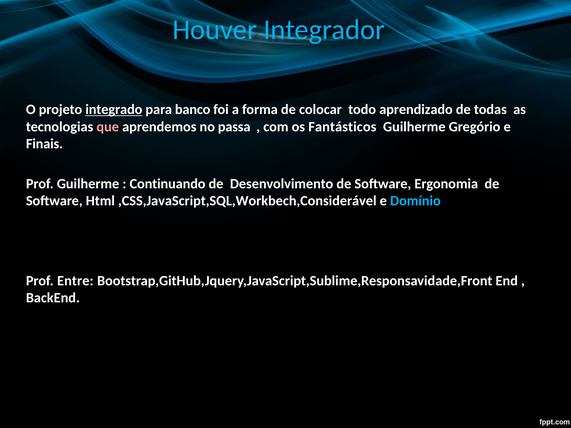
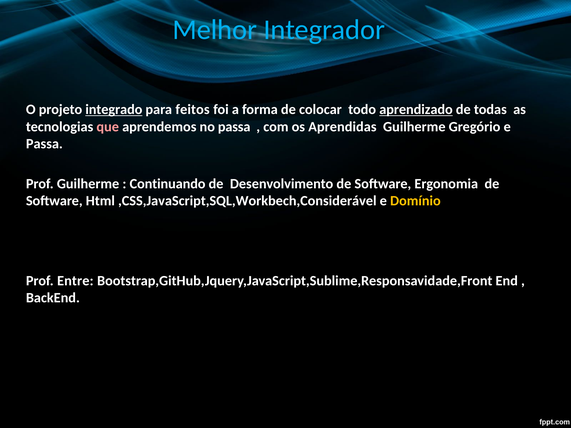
Houver: Houver -> Melhor (215, 30)
banco: banco -> feitos (193, 110)
aprendizado underline: none -> present (416, 110)
Fantásticos: Fantásticos -> Aprendidas (342, 127)
Finais: Finais -> Passa (44, 144)
Domínio colour: light blue -> yellow (415, 201)
